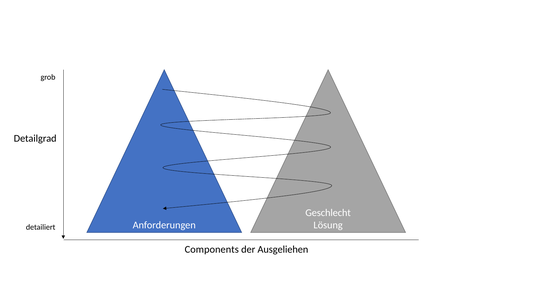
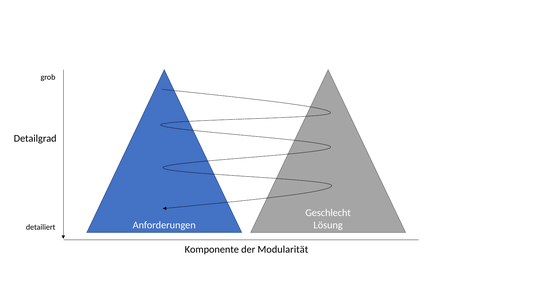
Components: Components -> Komponente (212, 249)
Ausgeliehen: Ausgeliehen -> Modularität (283, 249)
